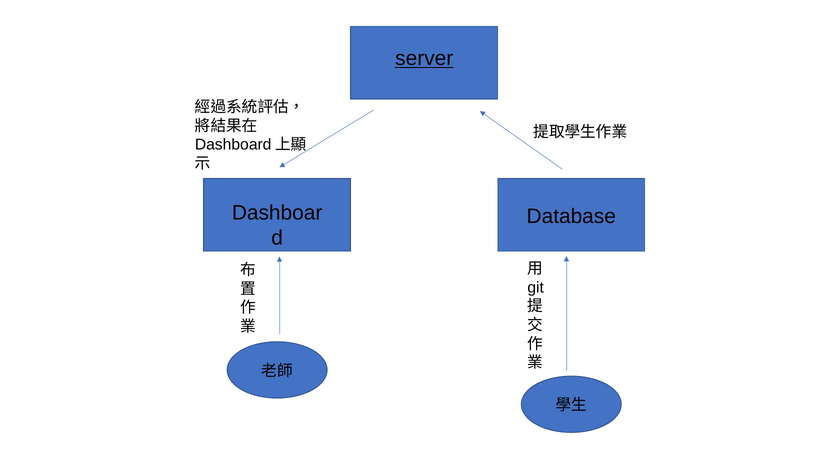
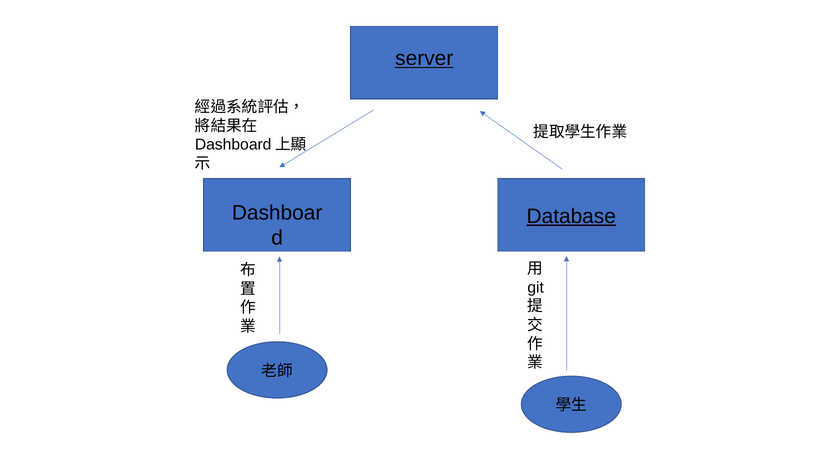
Database underline: none -> present (571, 216)
